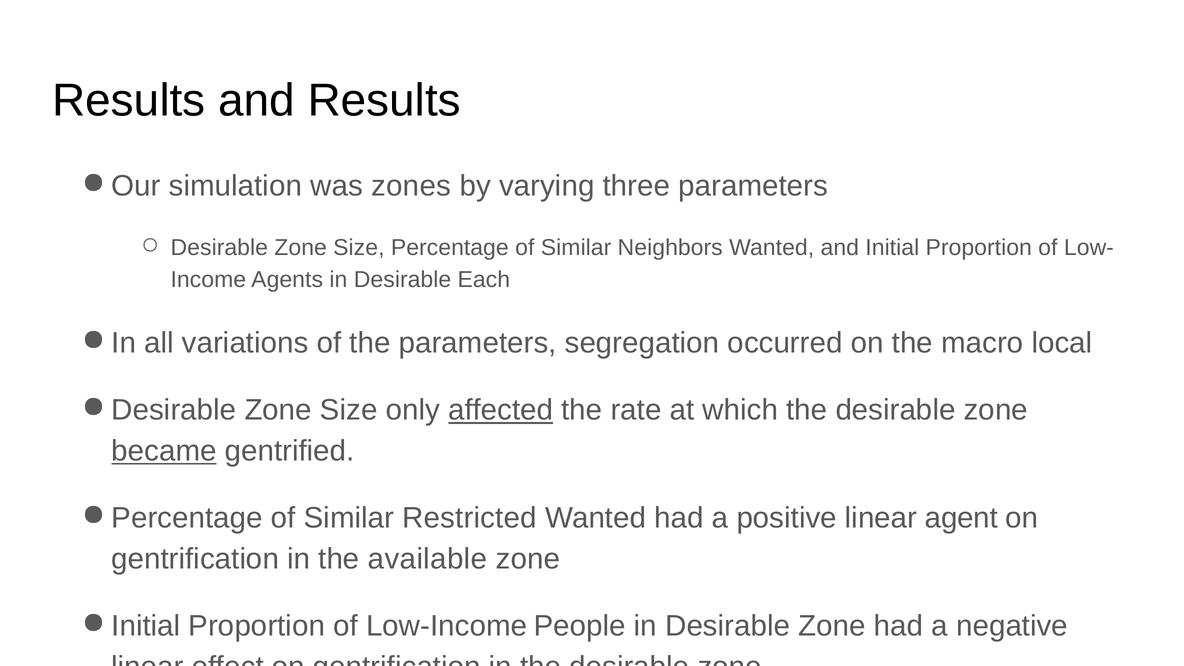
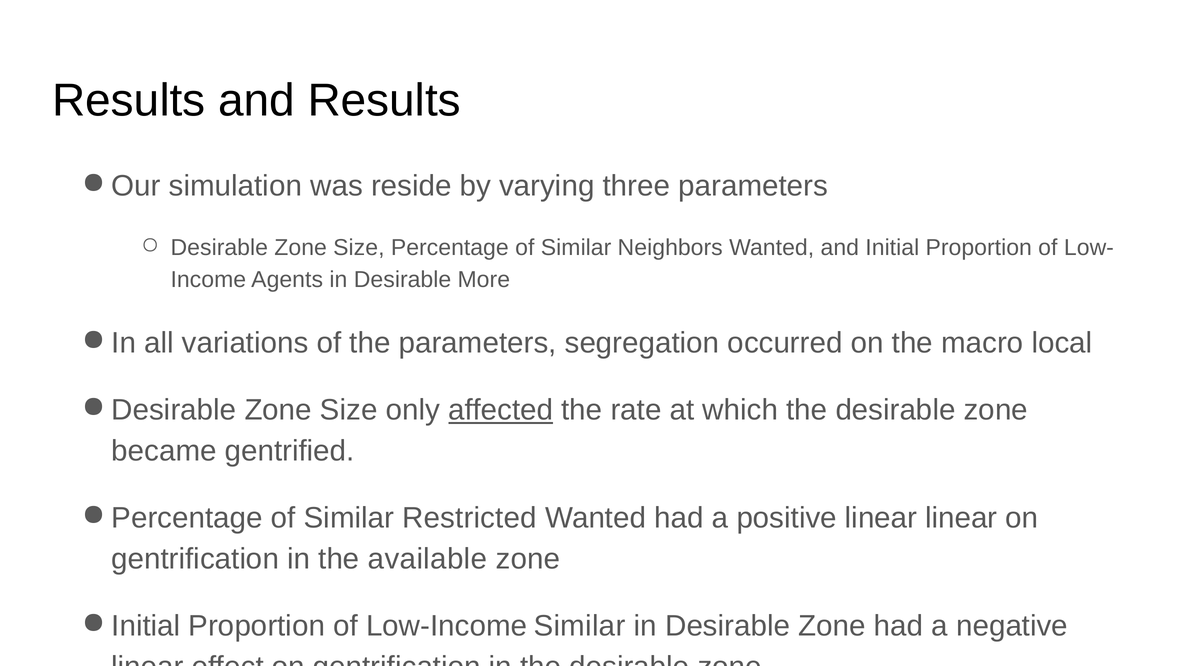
zones: zones -> reside (411, 186)
Each: Each -> More (484, 279)
became underline: present -> none (164, 451)
linear agent: agent -> linear (961, 518)
Low-Income People: People -> Similar (580, 626)
